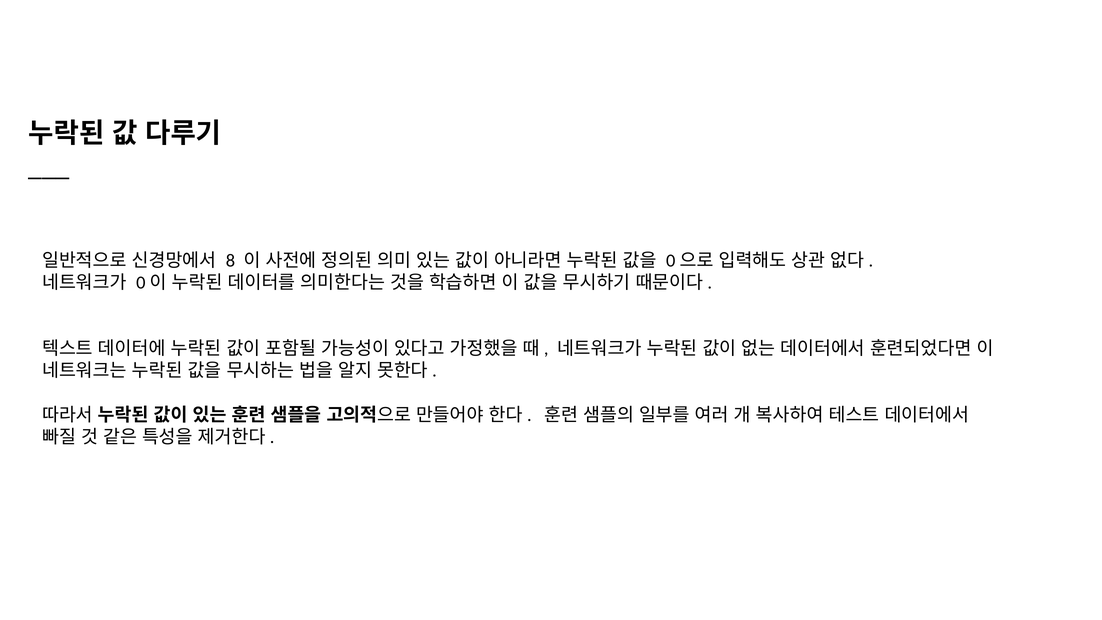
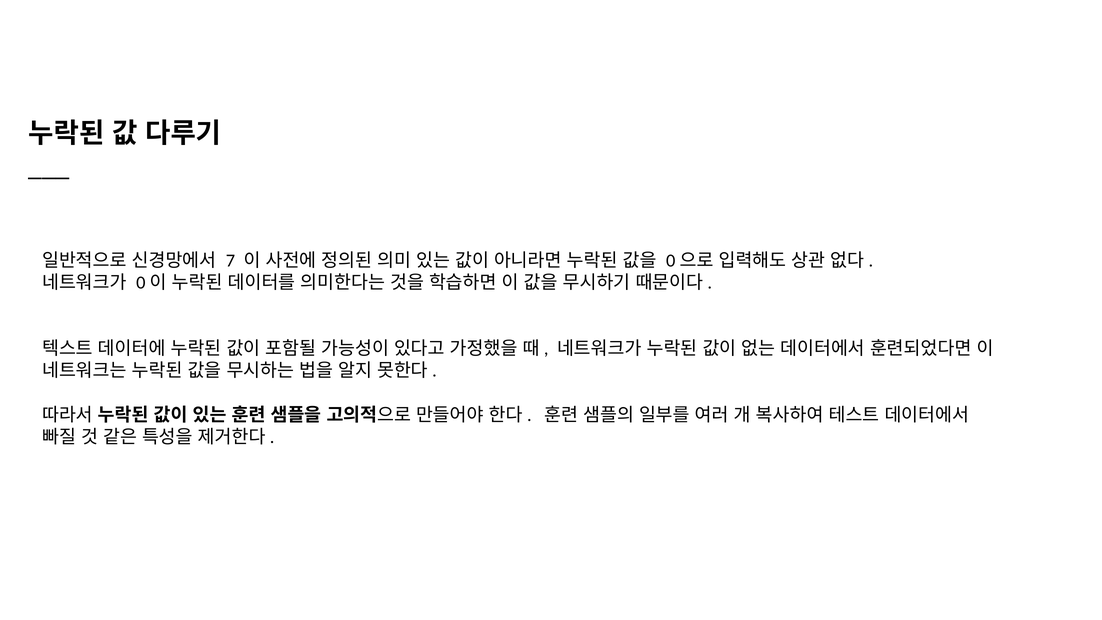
8: 8 -> 7 (230, 261)
